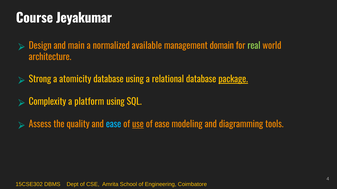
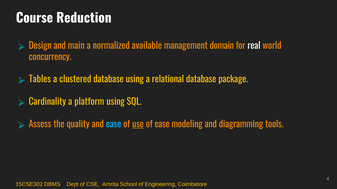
Jeyakumar: Jeyakumar -> Reduction (84, 18)
real colour: light green -> white (254, 46)
architecture: architecture -> concurrency (50, 57)
Strong: Strong -> Tables (40, 80)
atomicity: atomicity -> clustered (75, 80)
package underline: present -> none (233, 80)
Complexity: Complexity -> Cardinality (47, 102)
